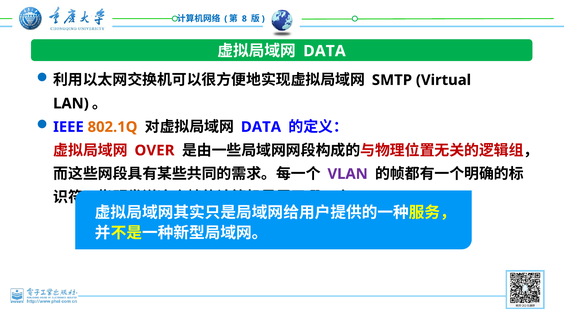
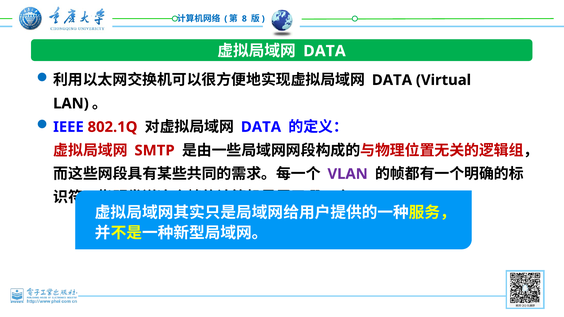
SMTP: SMTP -> DATA (392, 80)
802.1Q colour: orange -> red (113, 127)
OVER: OVER -> SMTP (155, 151)
